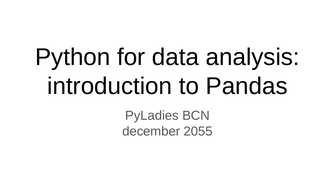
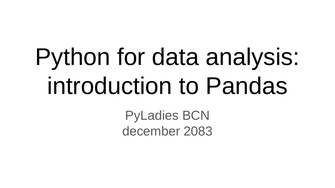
2055: 2055 -> 2083 (198, 132)
